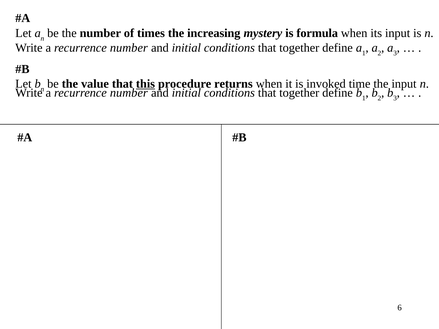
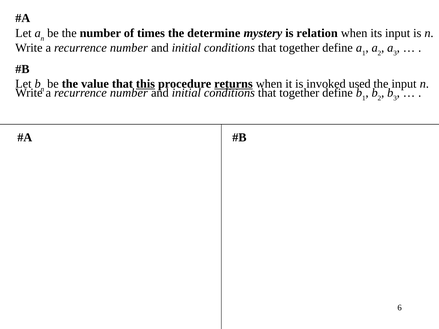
increasing: increasing -> determine (214, 33)
formula: formula -> relation (317, 33)
returns underline: none -> present (233, 84)
time: time -> used (360, 84)
